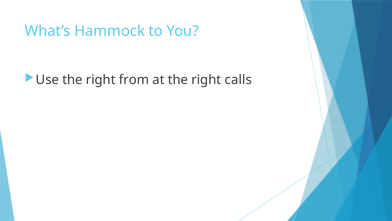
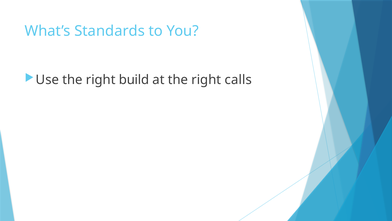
Hammock: Hammock -> Standards (110, 31)
from: from -> build (134, 80)
